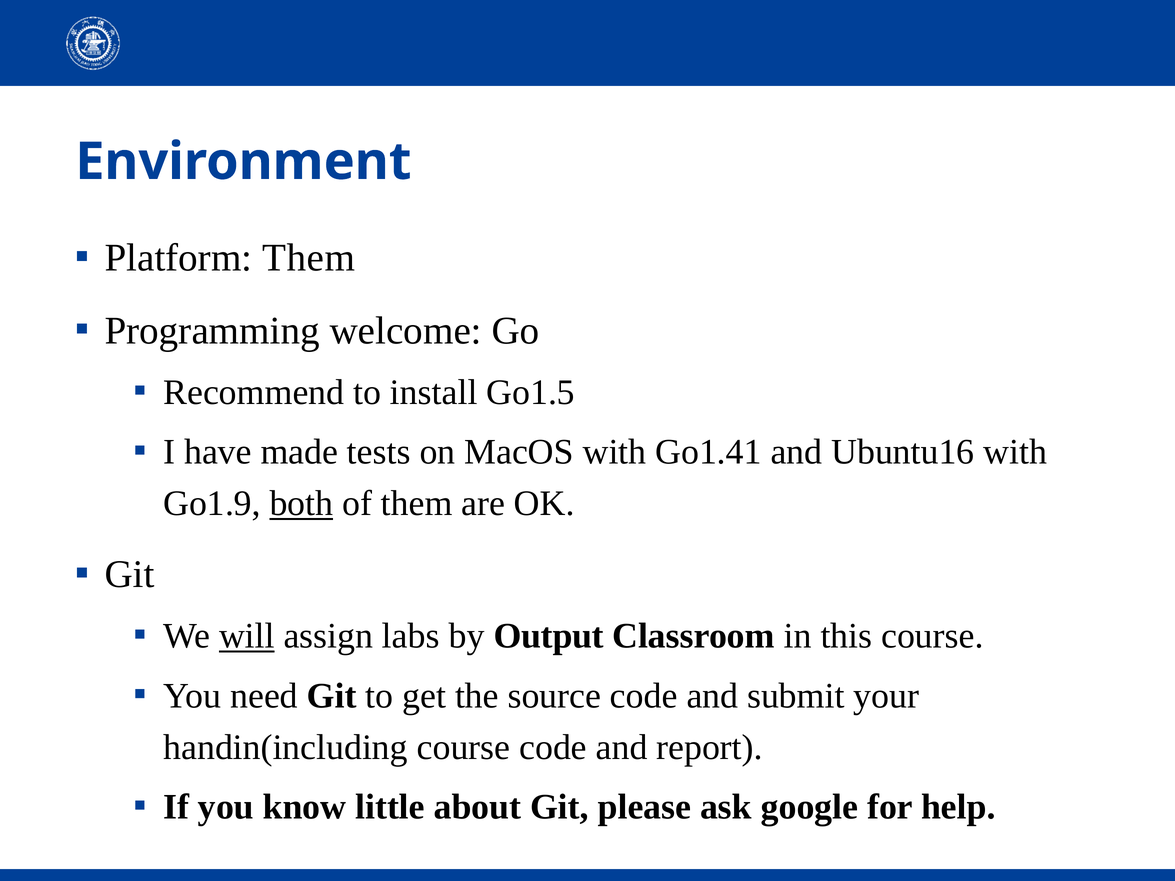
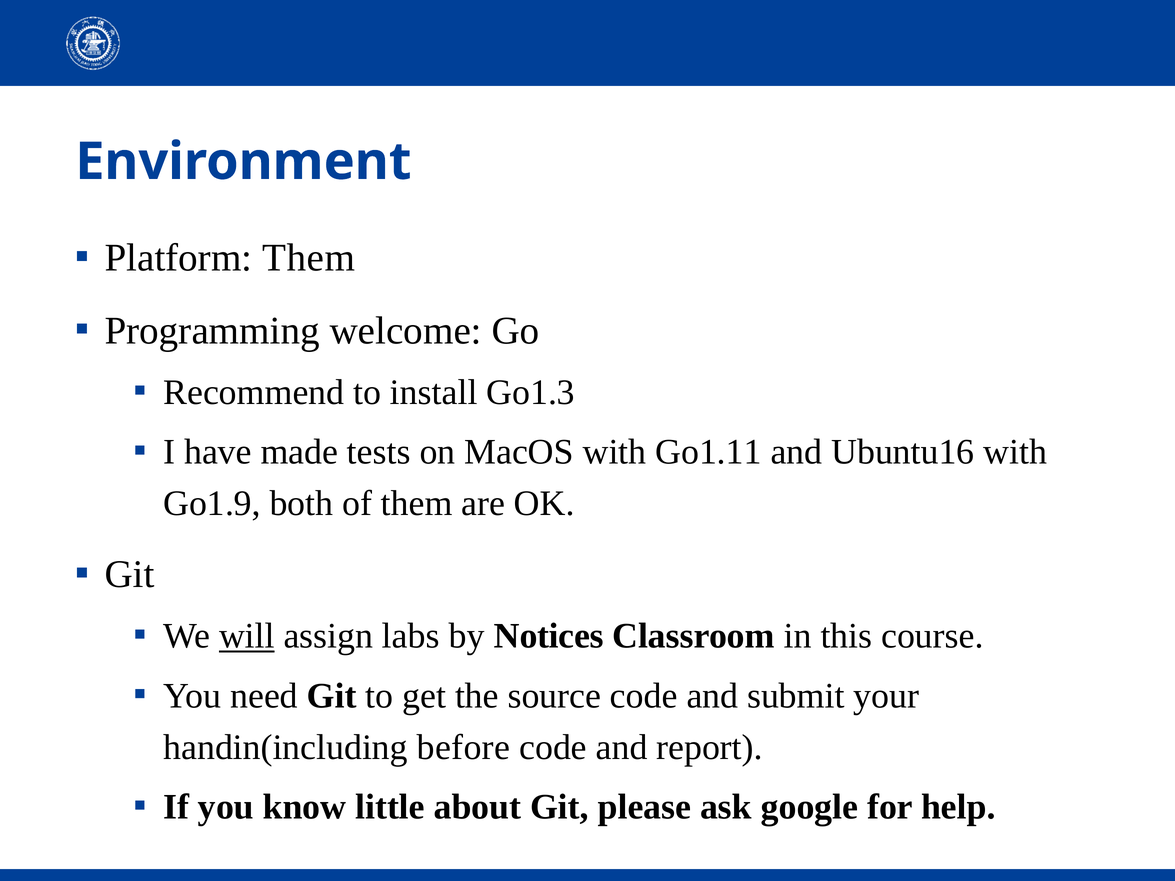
Go1.5: Go1.5 -> Go1.3 (531, 392)
Go1.41: Go1.41 -> Go1.11 (709, 452)
both underline: present -> none (301, 504)
Output: Output -> Notices (549, 636)
handin(including course: course -> before (463, 748)
